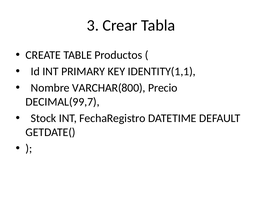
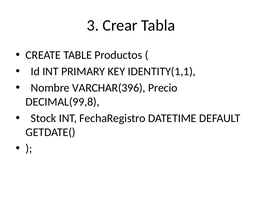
VARCHAR(800: VARCHAR(800 -> VARCHAR(396 (109, 88)
DECIMAL(99,7: DECIMAL(99,7 -> DECIMAL(99,8 (63, 102)
